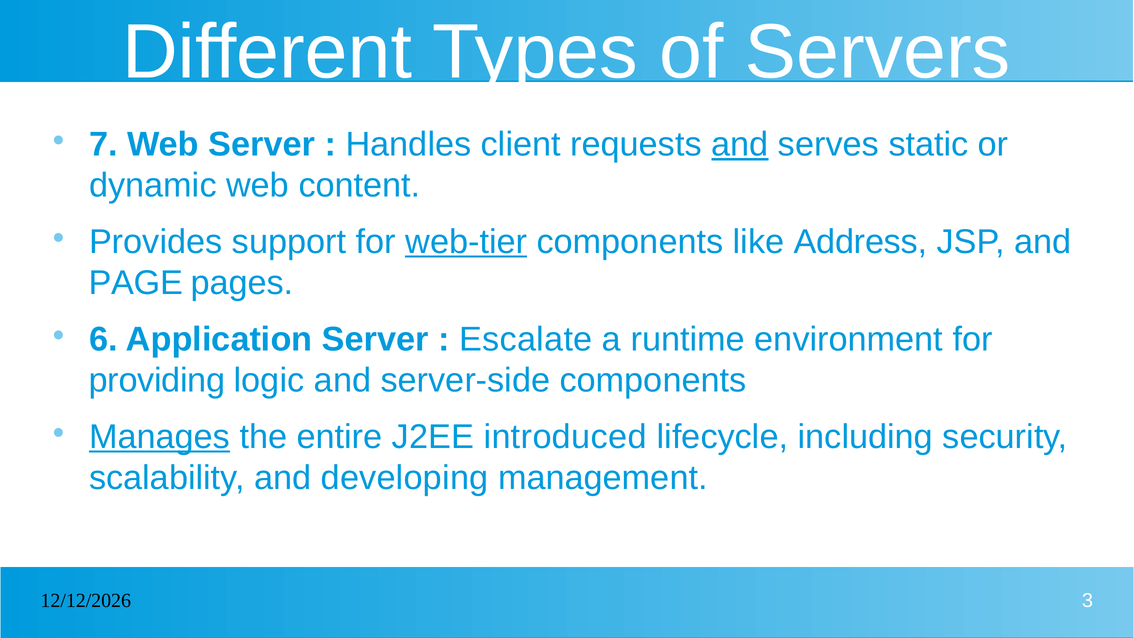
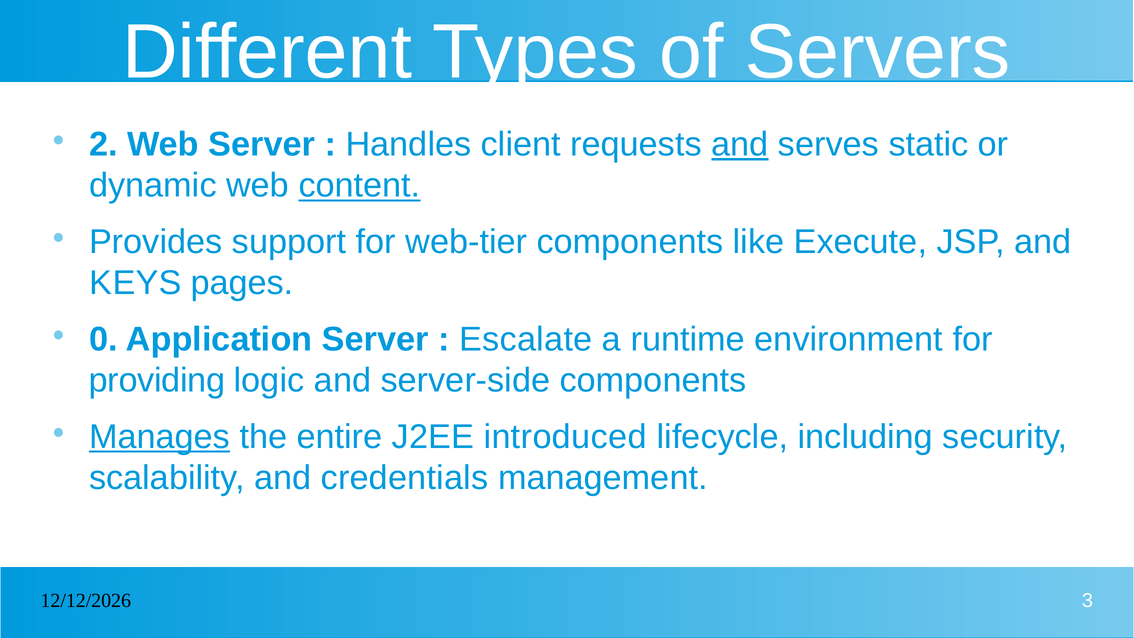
7: 7 -> 2 (103, 144)
content underline: none -> present (360, 186)
web-tier underline: present -> none (466, 242)
Address: Address -> Execute (860, 242)
PAGE: PAGE -> KEYS (136, 283)
6: 6 -> 0 (103, 339)
developing: developing -> credentials (405, 478)
